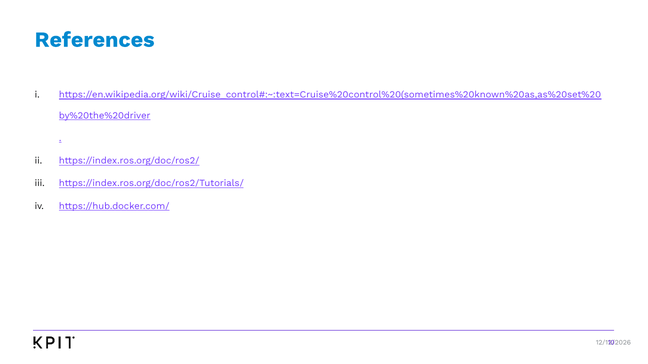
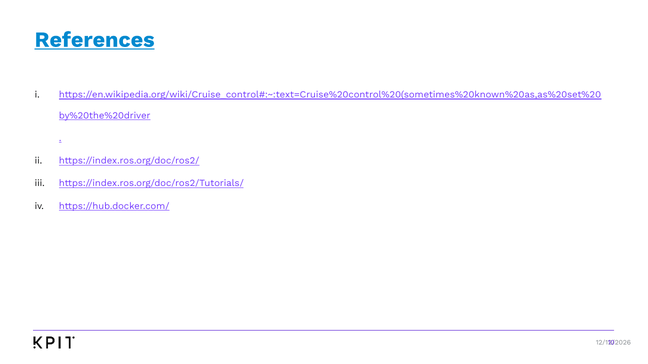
References underline: none -> present (95, 40)
